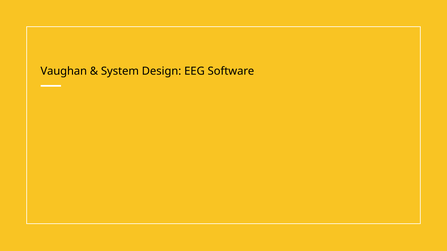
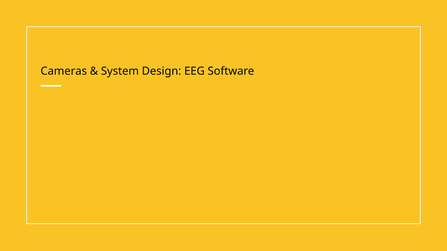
Vaughan: Vaughan -> Cameras (64, 71)
